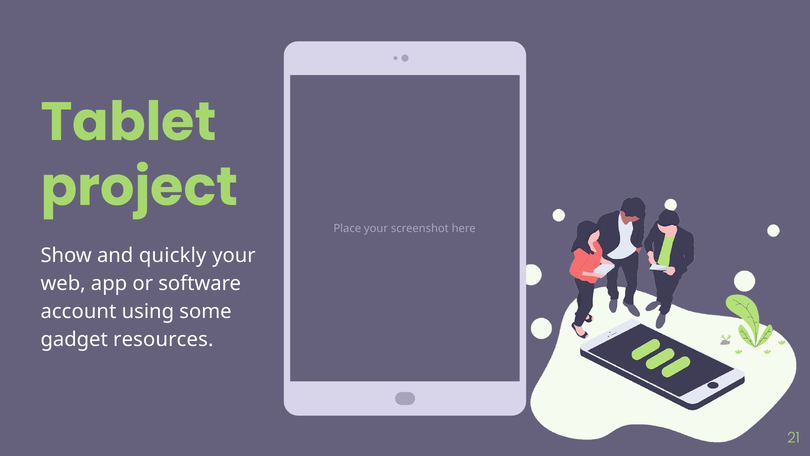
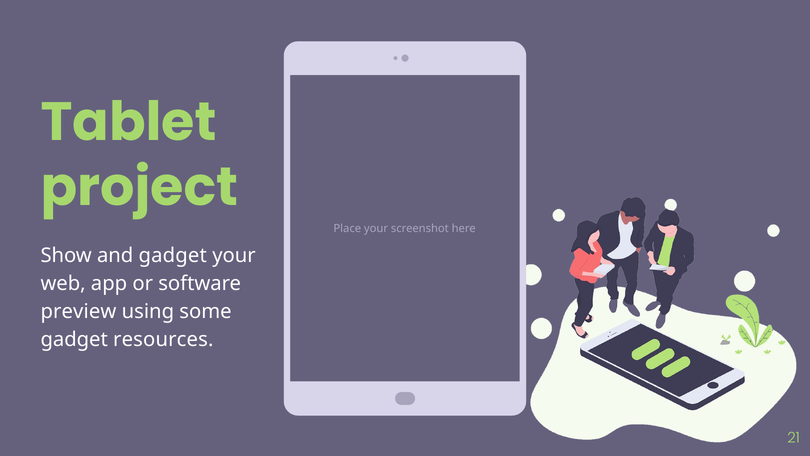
and quickly: quickly -> gadget (173, 255)
account: account -> preview (78, 311)
